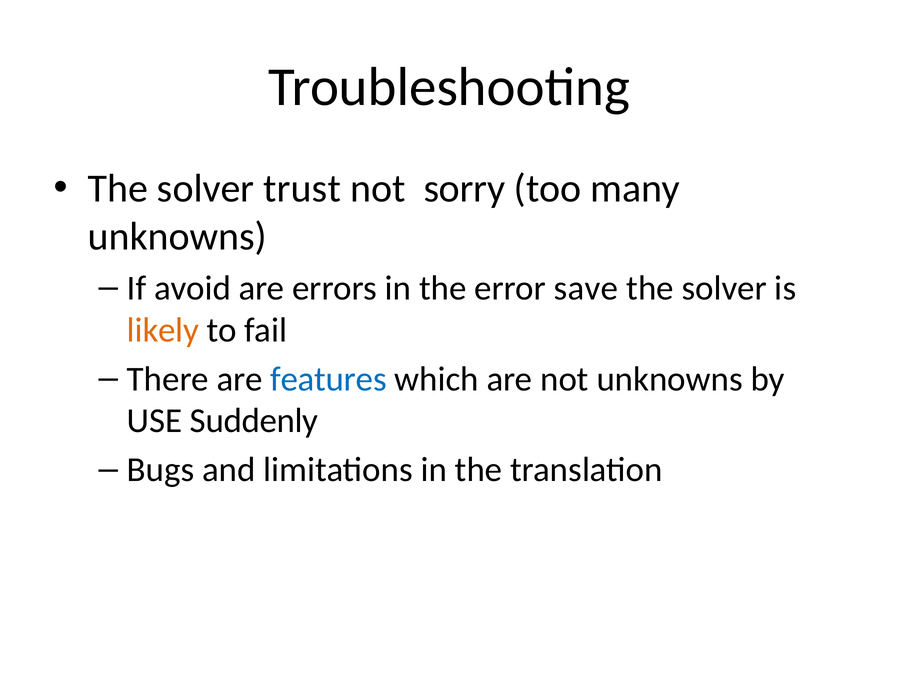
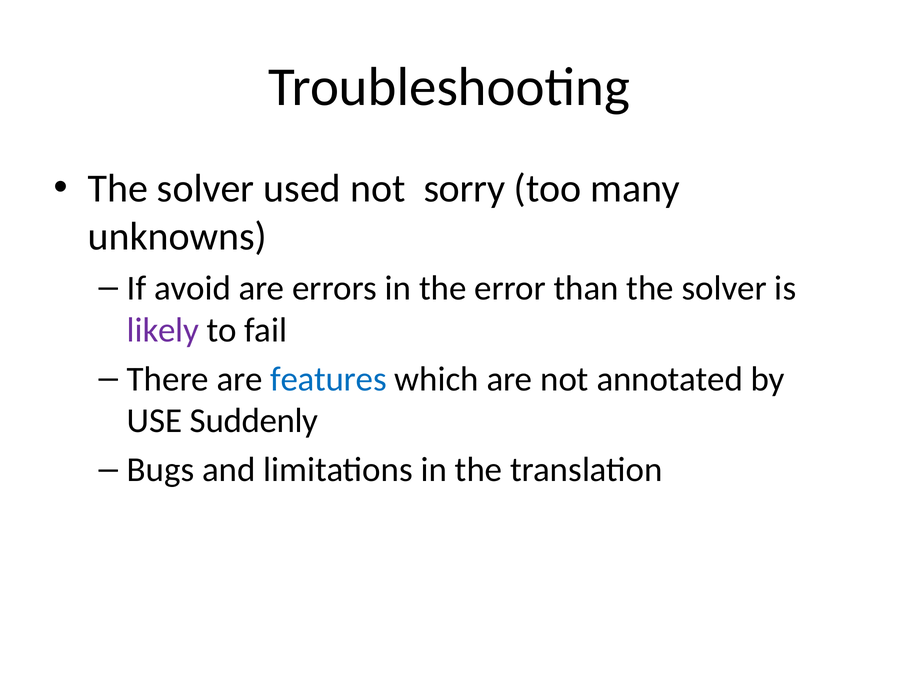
trust: trust -> used (302, 189)
save: save -> than (586, 288)
likely colour: orange -> purple (163, 330)
not unknowns: unknowns -> annotated (670, 379)
